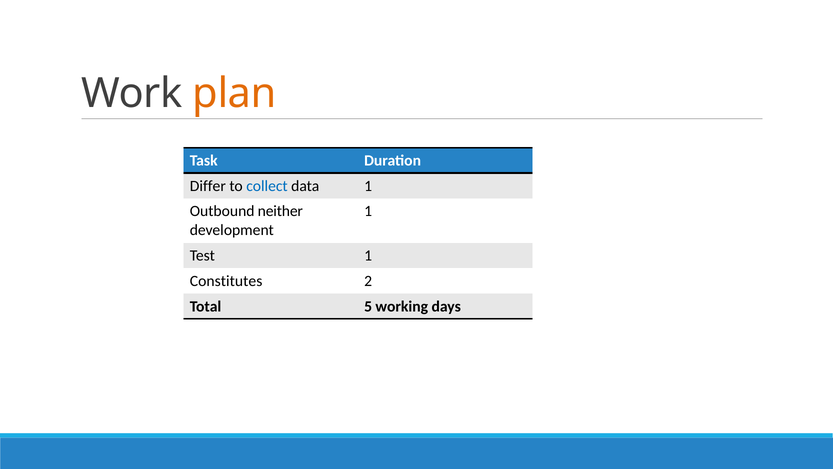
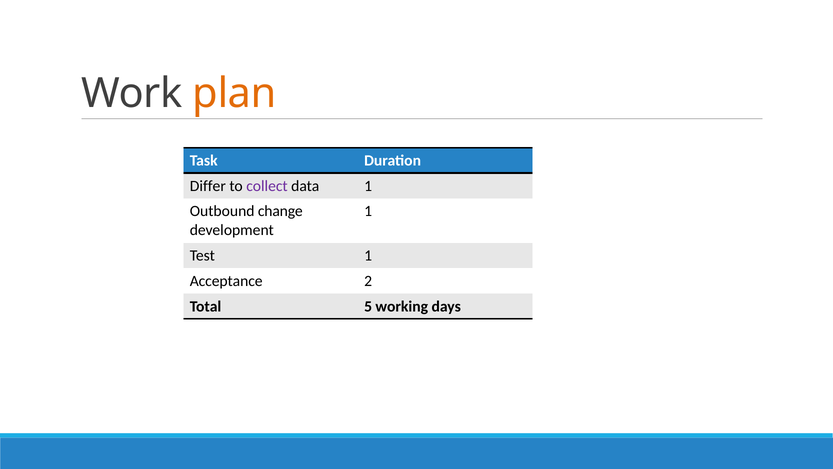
collect colour: blue -> purple (267, 186)
neither: neither -> change (280, 211)
Constitutes: Constitutes -> Acceptance (226, 281)
